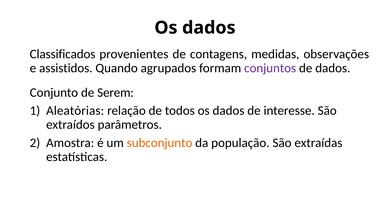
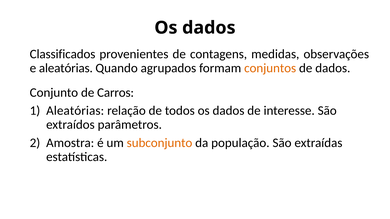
e assistidos: assistidos -> aleatórias (66, 68)
conjuntos colour: purple -> orange (270, 68)
Serem: Serem -> Carros (116, 93)
